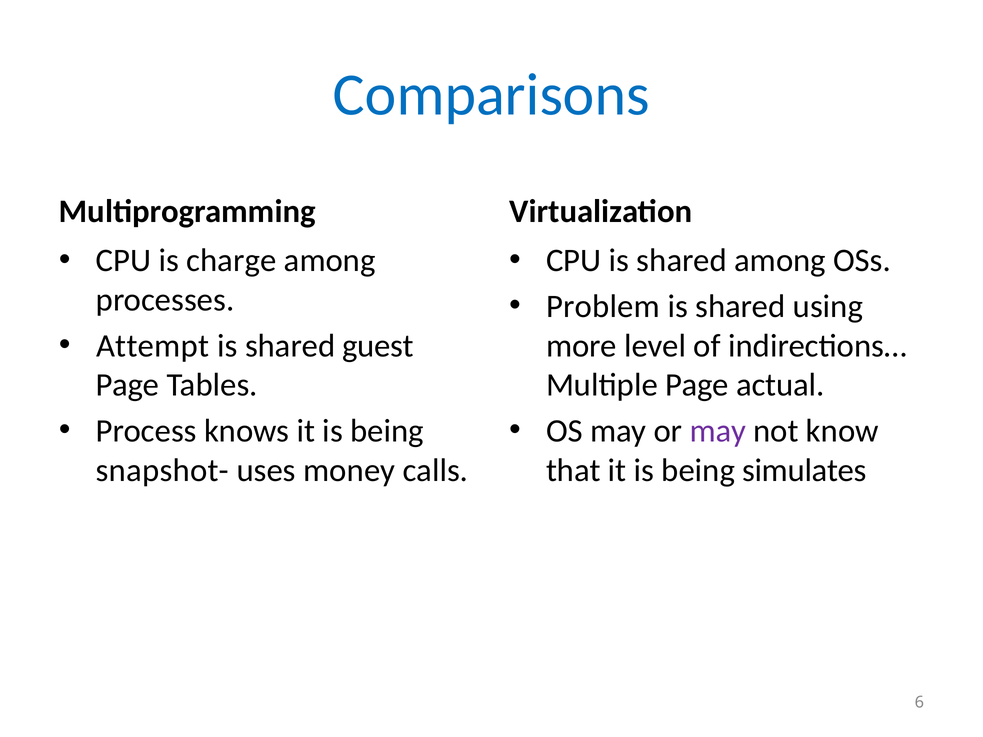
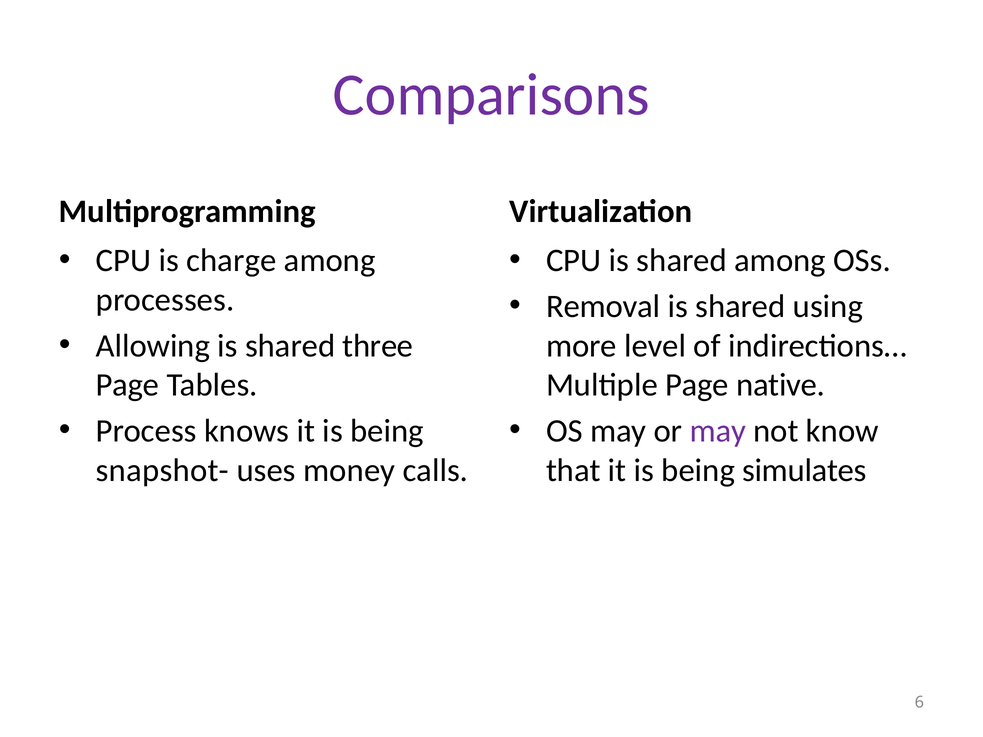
Comparisons colour: blue -> purple (491, 95)
Problem: Problem -> Removal (603, 307)
Attempt: Attempt -> Allowing (153, 346)
guest: guest -> three (378, 346)
actual: actual -> native (781, 385)
